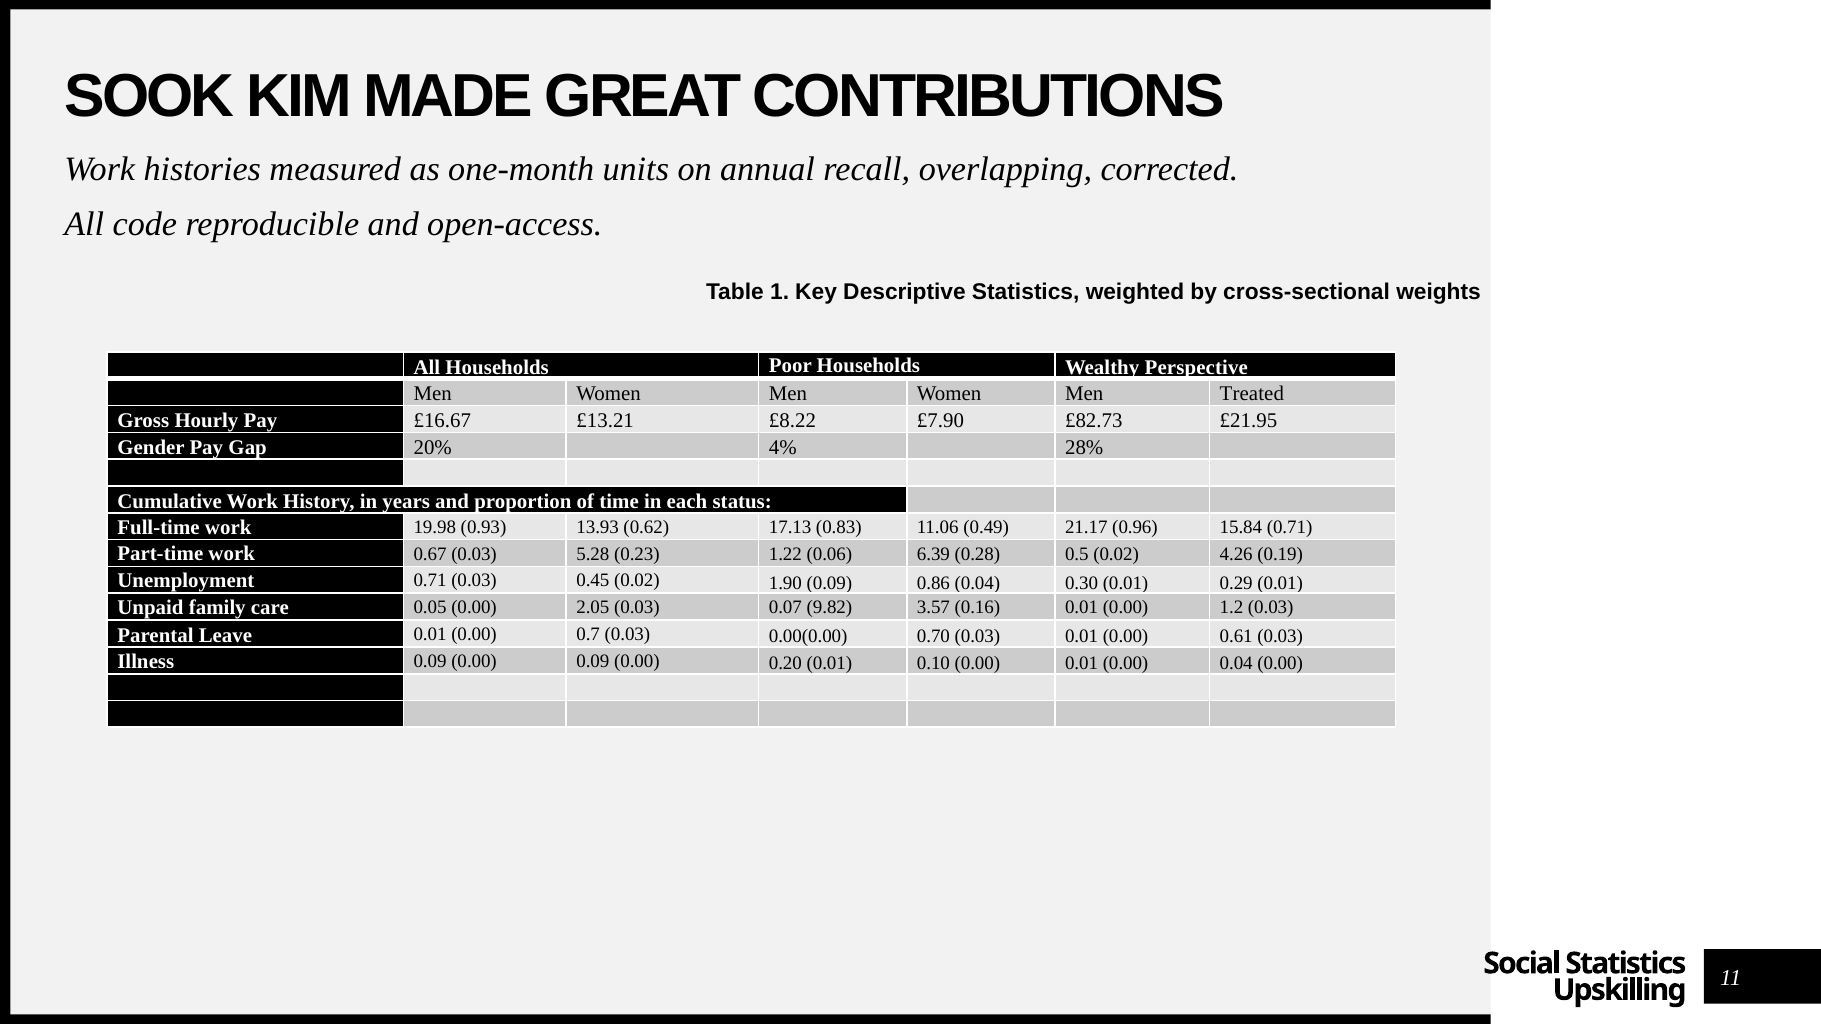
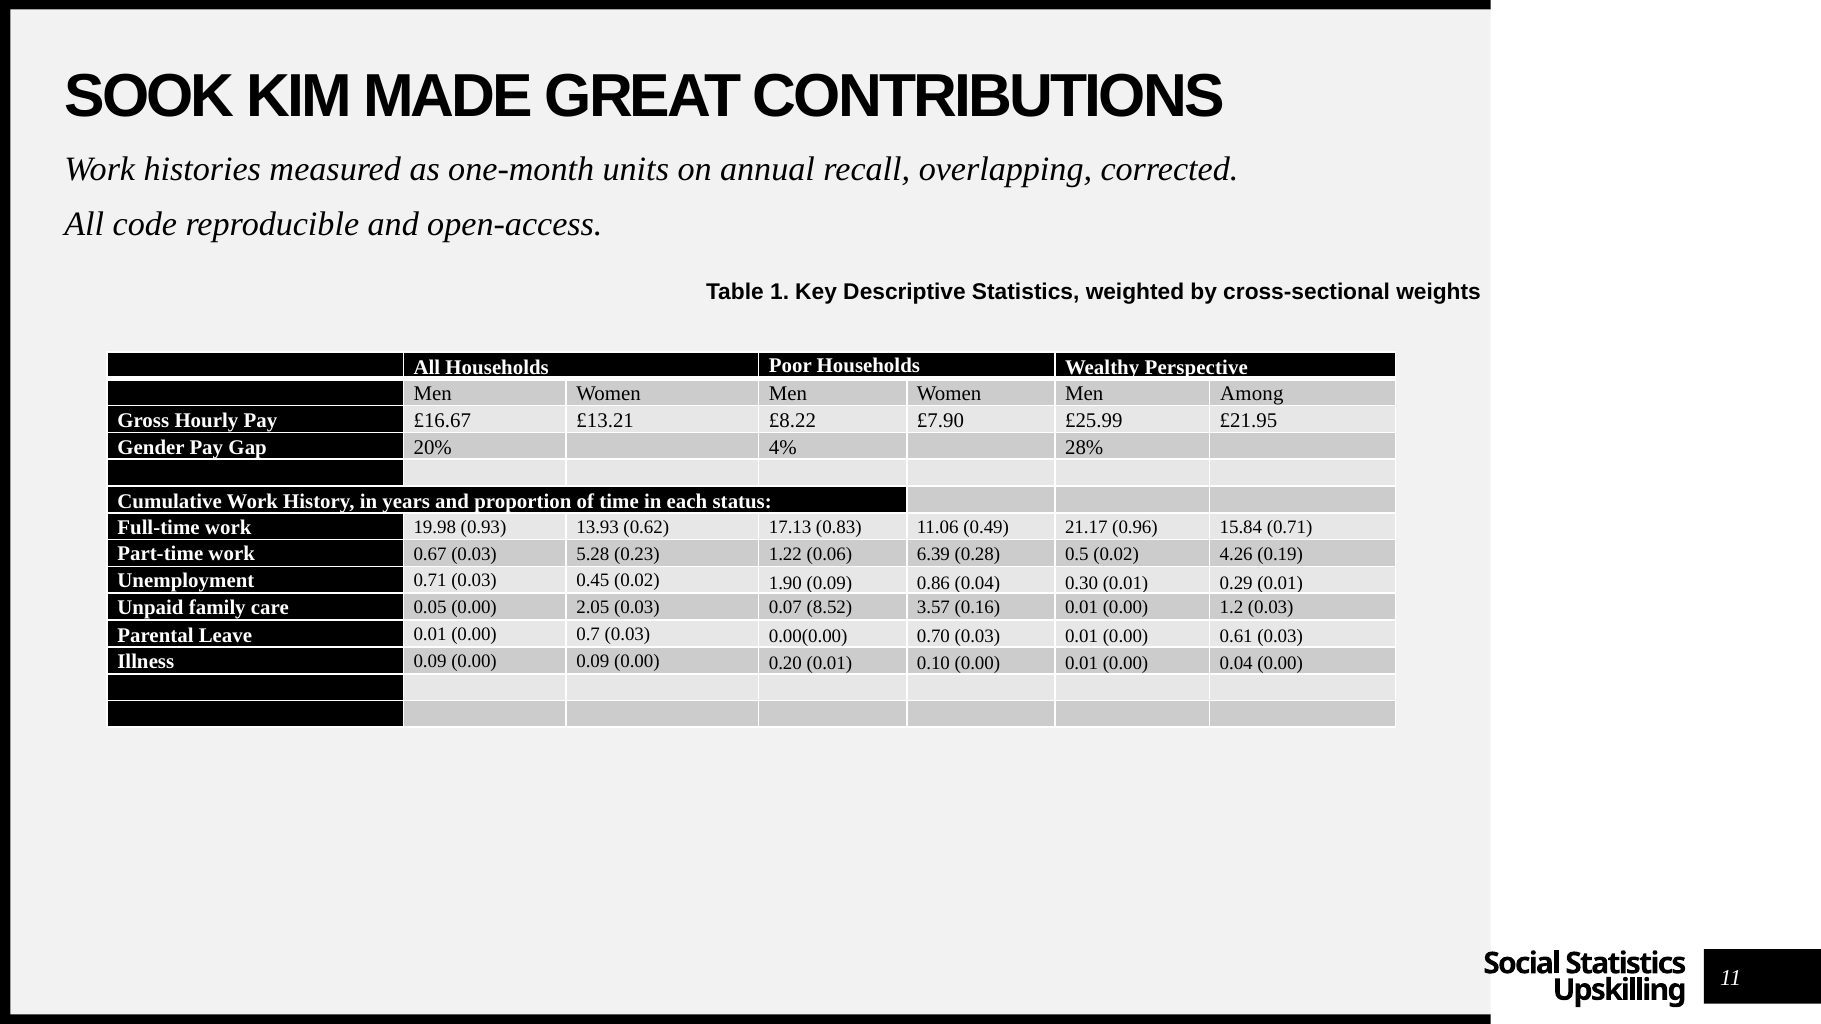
Treated: Treated -> Among (1252, 394)
£82.73: £82.73 -> £25.99 (1094, 421)
9.82: 9.82 -> 8.52 (829, 608)
